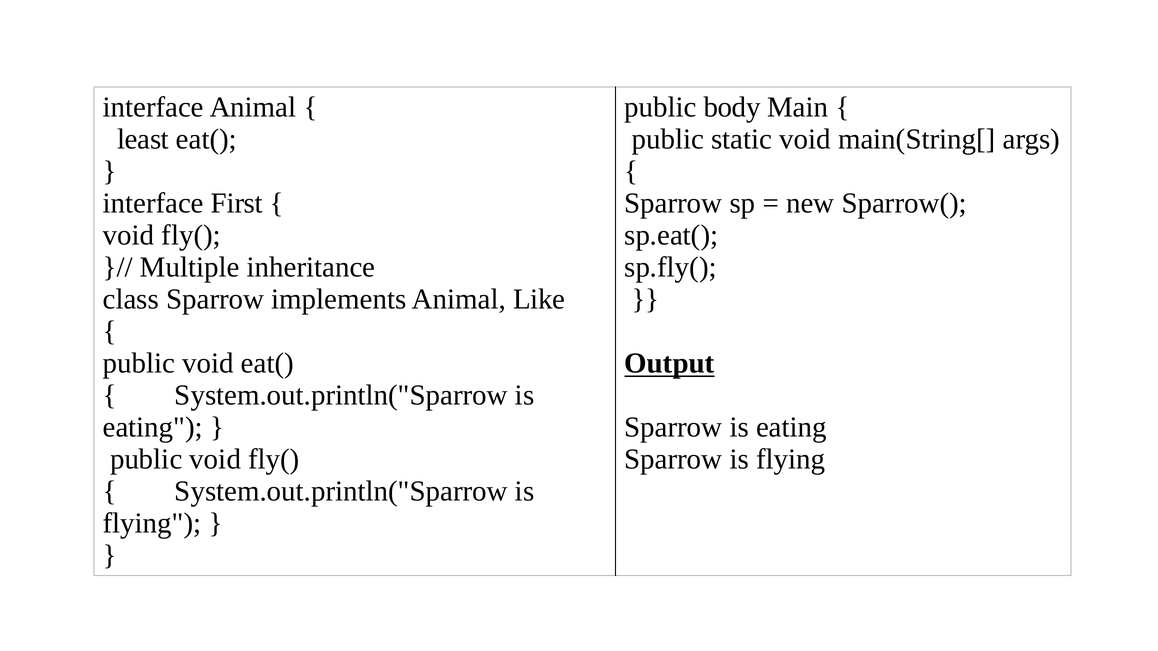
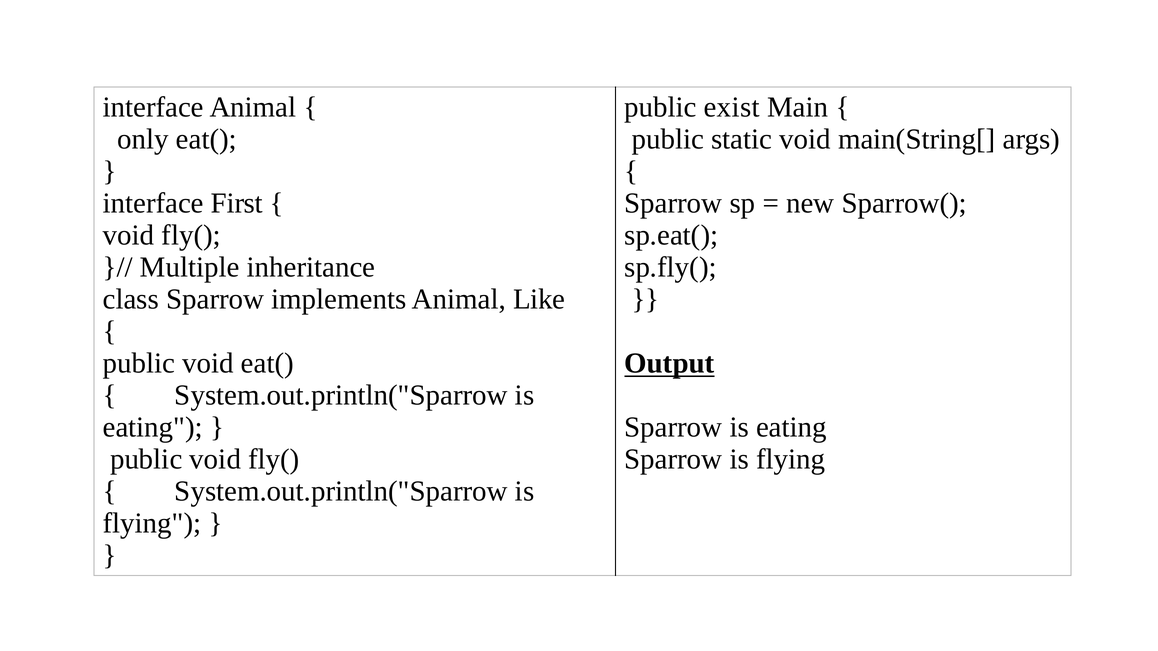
body: body -> exist (732, 107)
least: least -> only (143, 139)
